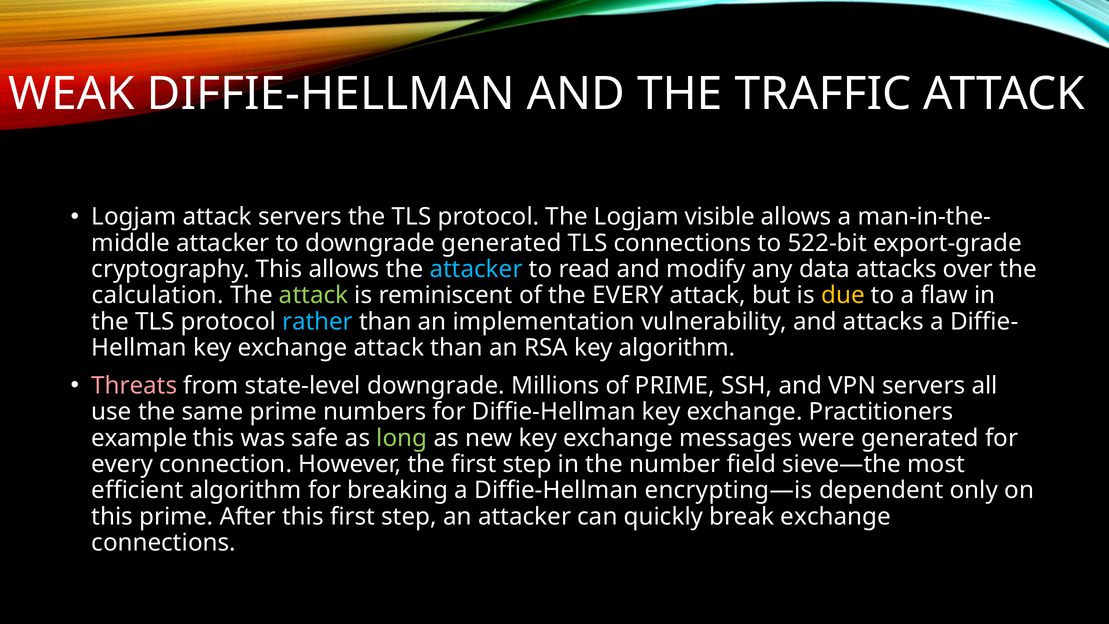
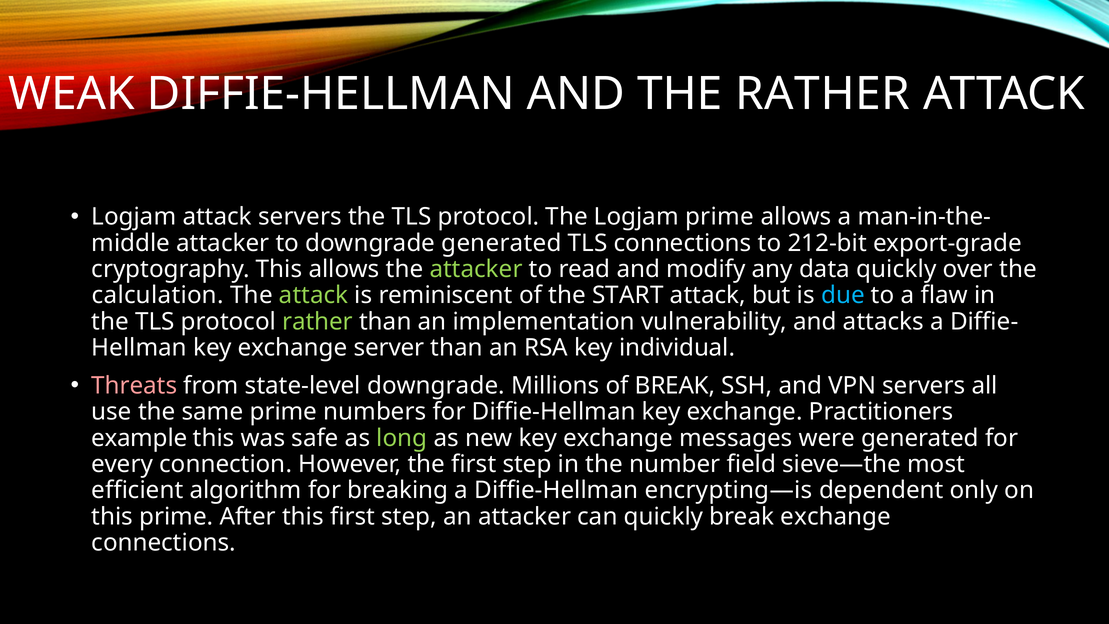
THE TRAFFIC: TRAFFIC -> RATHER (823, 94)
Logjam visible: visible -> prime (720, 217)
522-bit: 522-bit -> 212-bit (827, 243)
attacker colour: light blue -> light green (476, 269)
data attacks: attacks -> quickly (896, 269)
the EVERY: EVERY -> START (628, 295)
due colour: yellow -> light blue (843, 295)
rather colour: light blue -> light green (318, 322)
exchange attack: attack -> server (389, 348)
key algorithm: algorithm -> individual (677, 348)
of PRIME: PRIME -> BREAK (675, 385)
